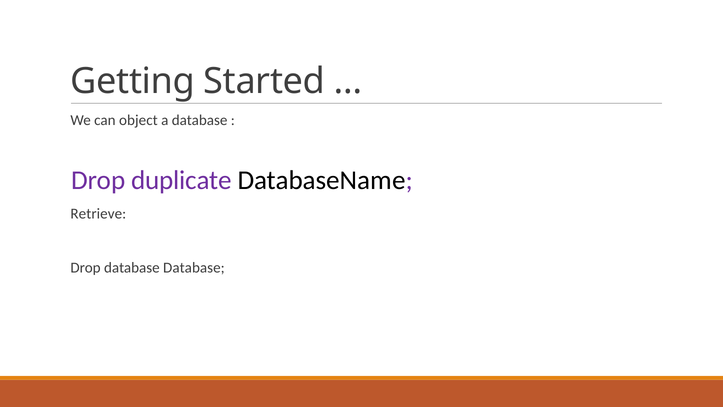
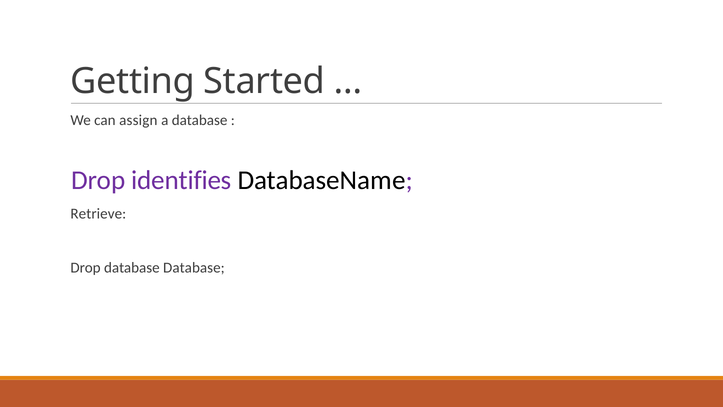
object: object -> assign (138, 120)
duplicate: duplicate -> identifies (181, 180)
